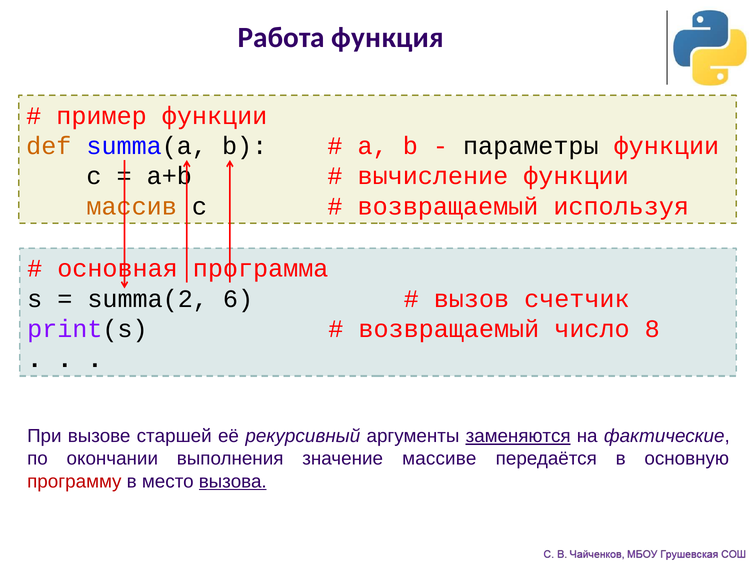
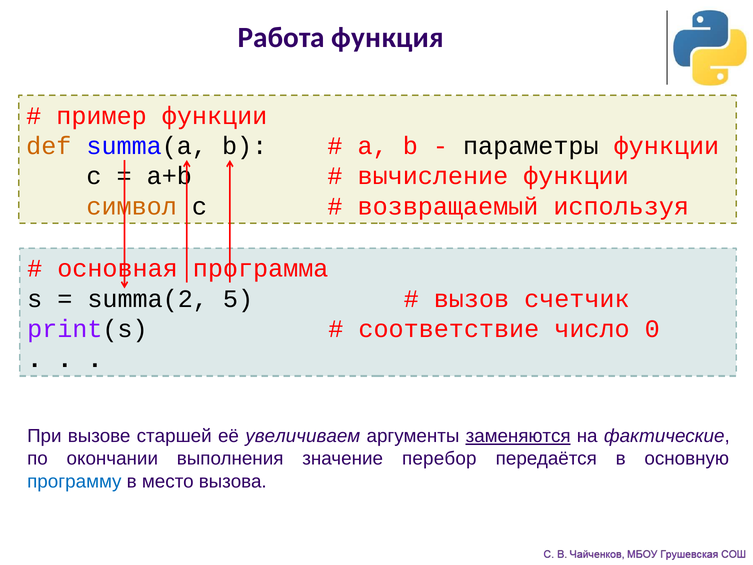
массив: массив -> символ (132, 206)
6: 6 -> 5 (238, 299)
возвращаемый: возвращаемый -> соответствие (449, 329)
8: 8 -> 0 (652, 329)
рекурсивный: рекурсивный -> увеличиваем (303, 436)
массиве: массиве -> перебор (439, 459)
программу colour: red -> blue (74, 481)
вызова underline: present -> none (233, 481)
